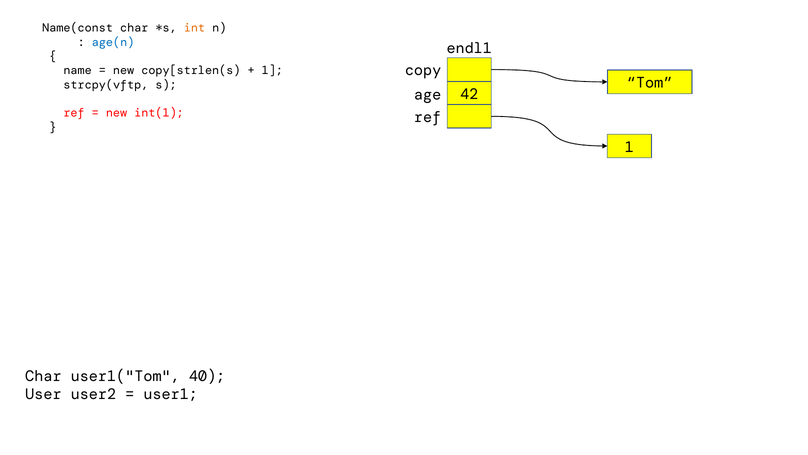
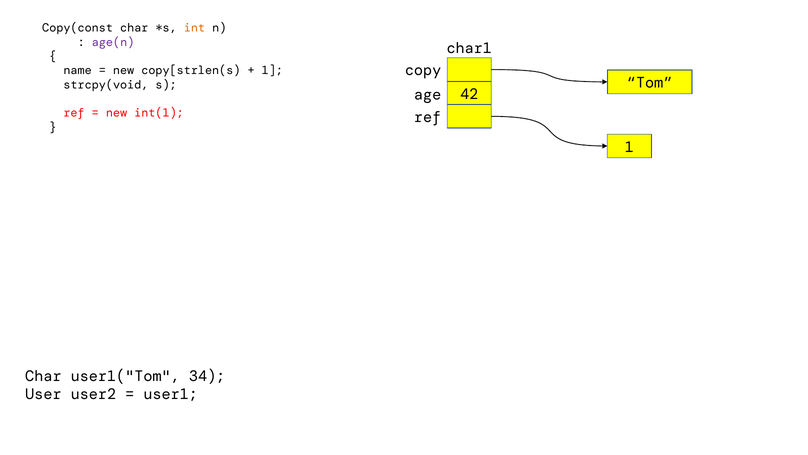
Name(const: Name(const -> Copy(const (78, 28)
age(n colour: blue -> purple (113, 42)
endl1: endl1 -> char1 (469, 48)
strcpy(vftp: strcpy(vftp -> strcpy(void (106, 85)
40: 40 -> 34 (207, 376)
